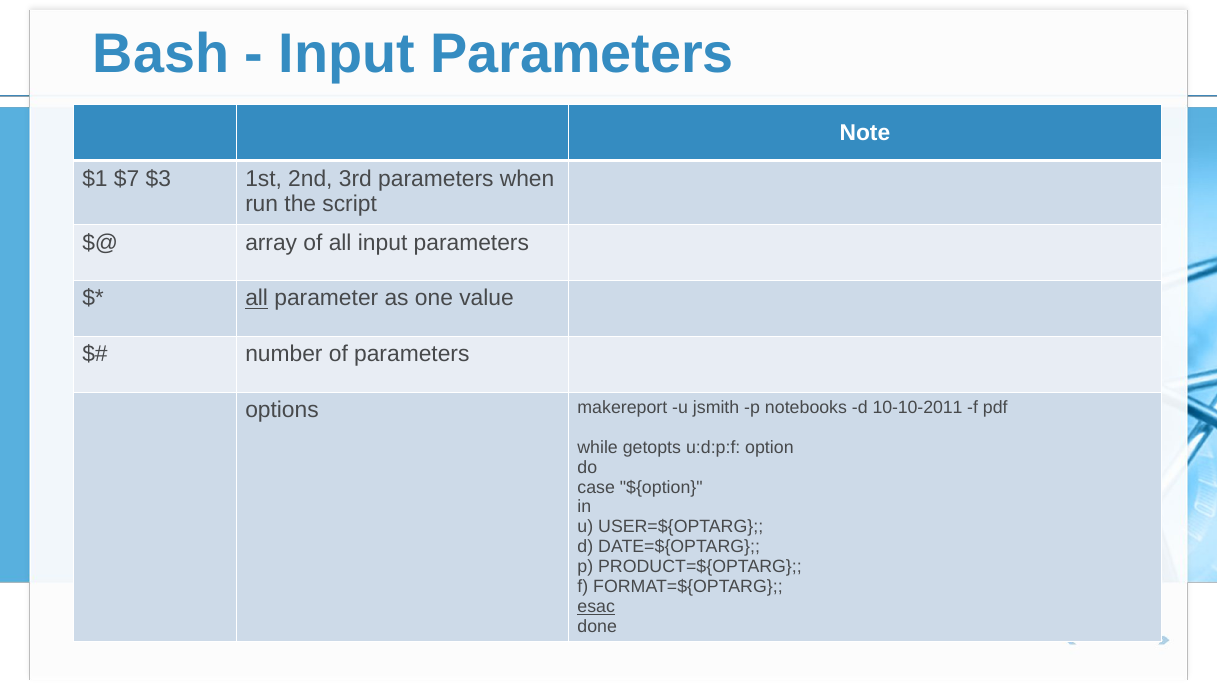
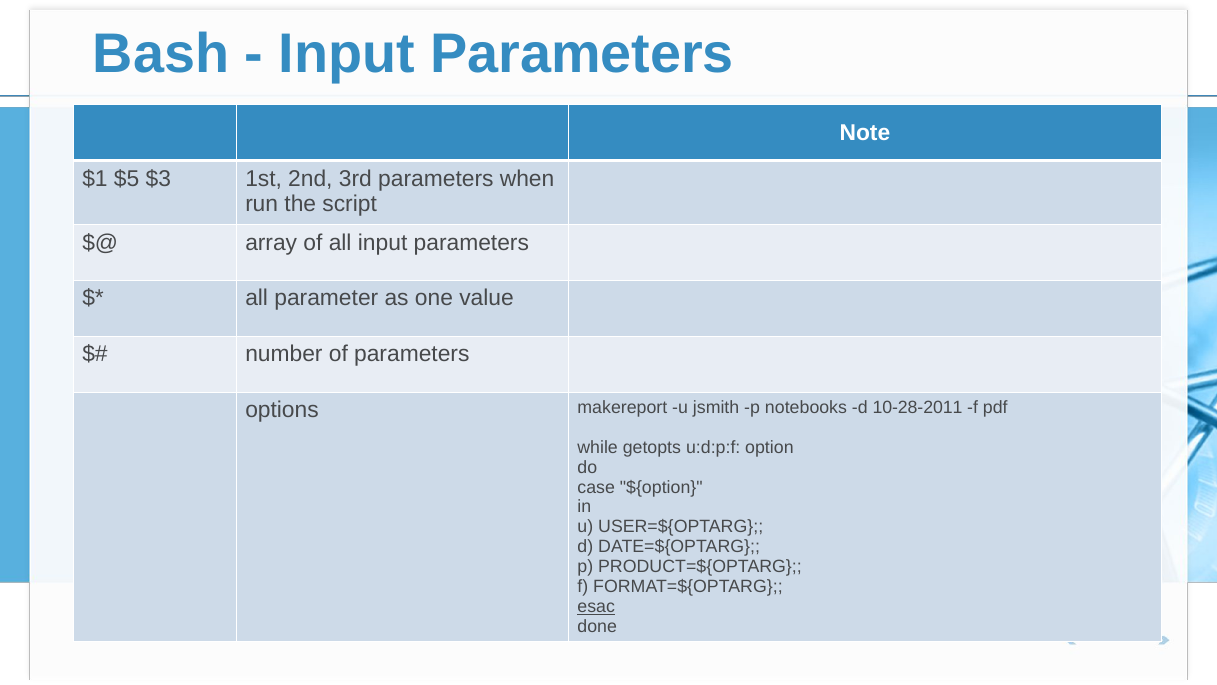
$7: $7 -> $5 (127, 178)
all underline: present -> none (257, 298)
10-10-2011: 10-10-2011 -> 10-28-2011 (918, 407)
